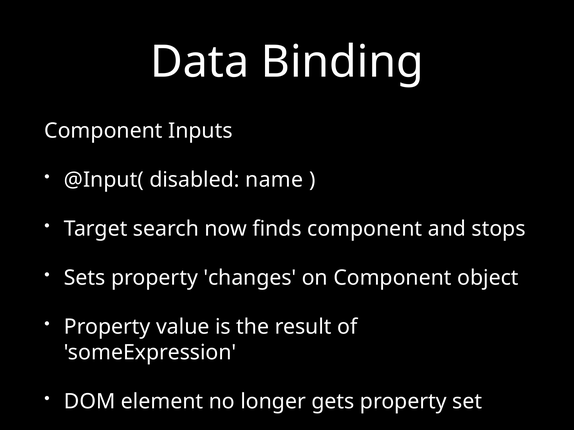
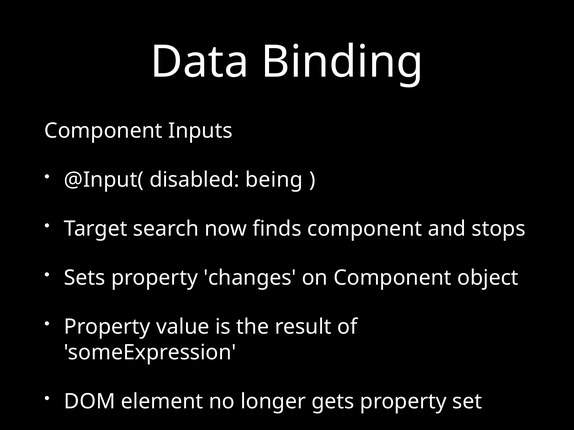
name: name -> being (274, 180)
